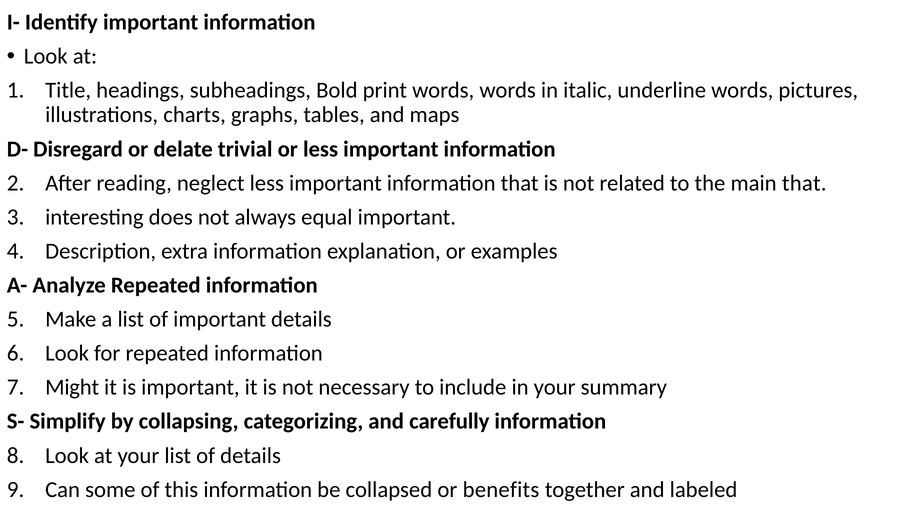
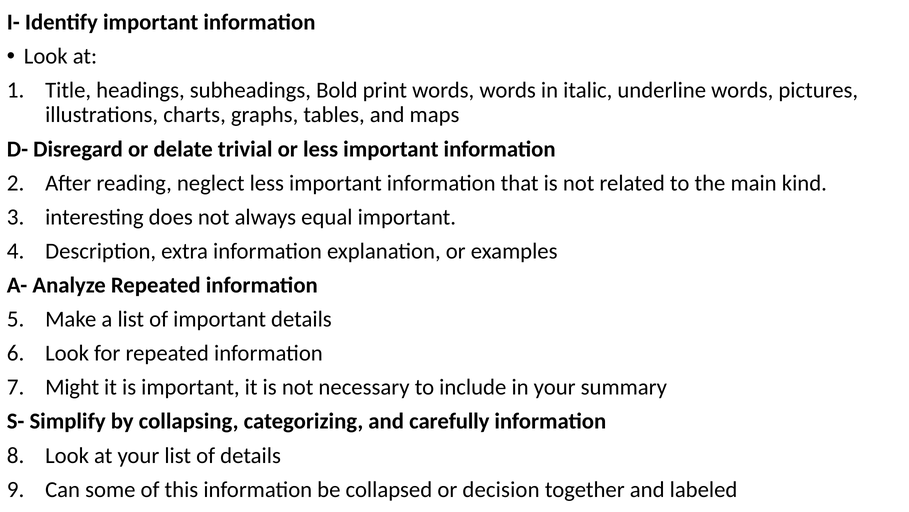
main that: that -> kind (804, 183)
benefits: benefits -> decision (501, 489)
